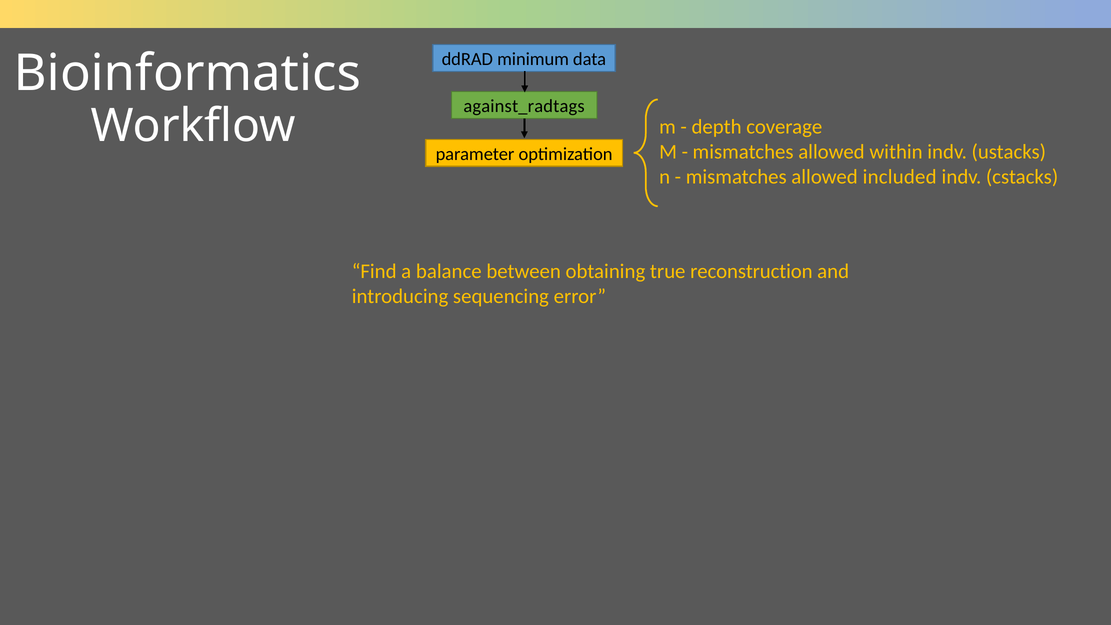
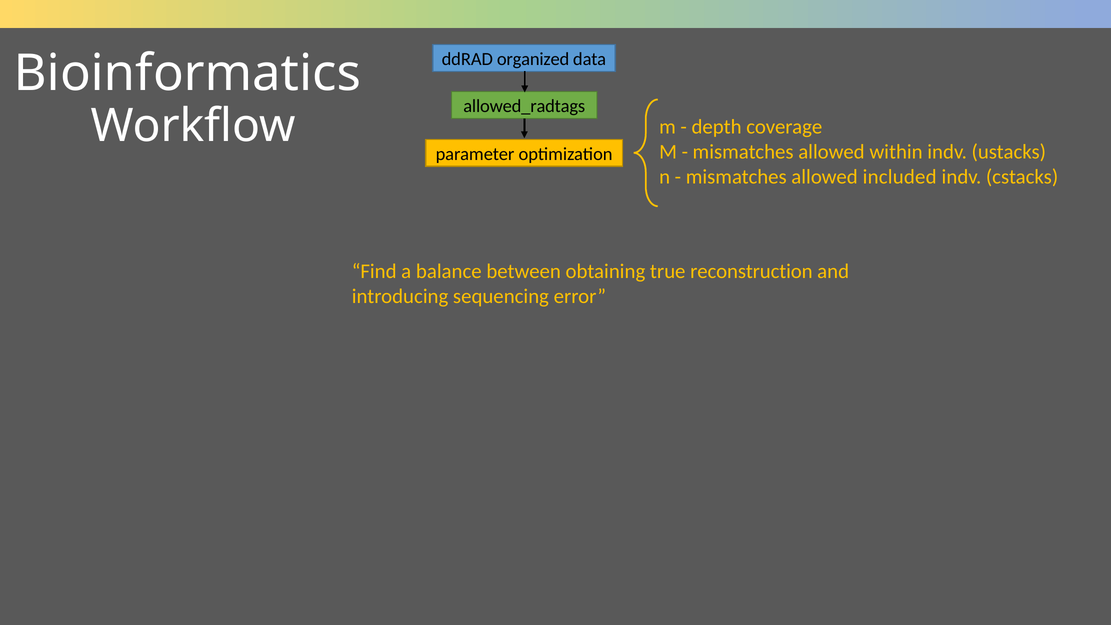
minimum: minimum -> organized (533, 59)
against_radtags: against_radtags -> allowed_radtags (524, 106)
